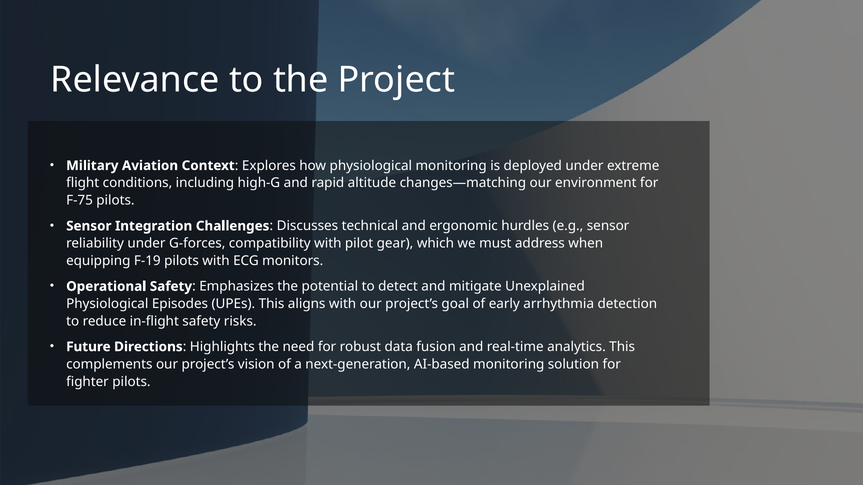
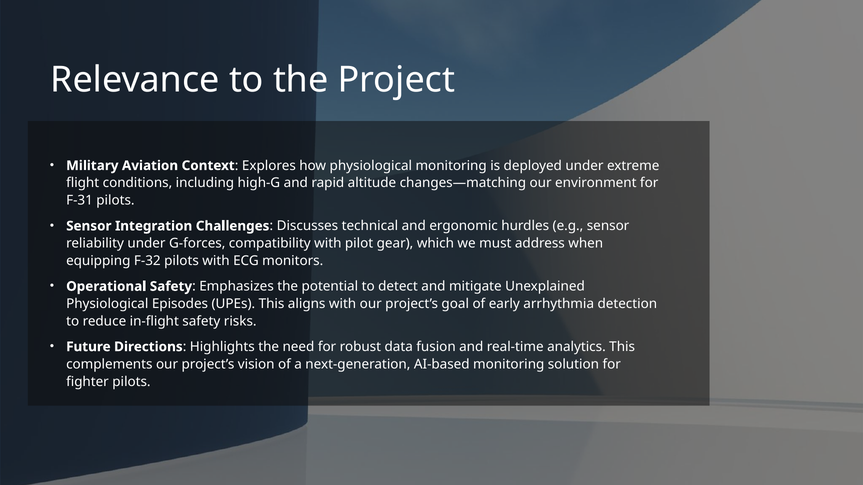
F-75: F-75 -> F-31 (79, 201)
F-19: F-19 -> F-32 (147, 261)
